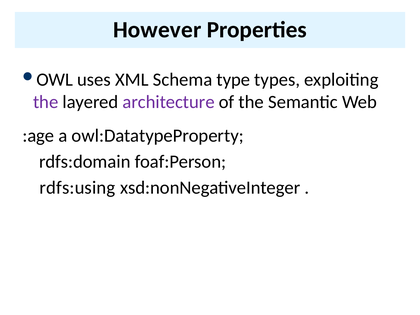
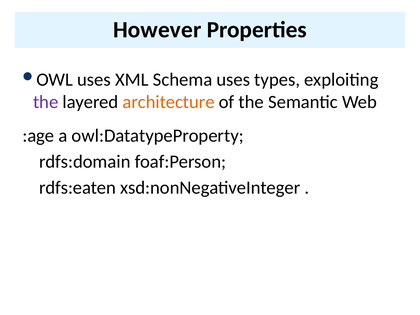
Schema type: type -> uses (233, 80)
architecture colour: purple -> orange (169, 102)
rdfs:using: rdfs:using -> rdfs:eaten (78, 188)
